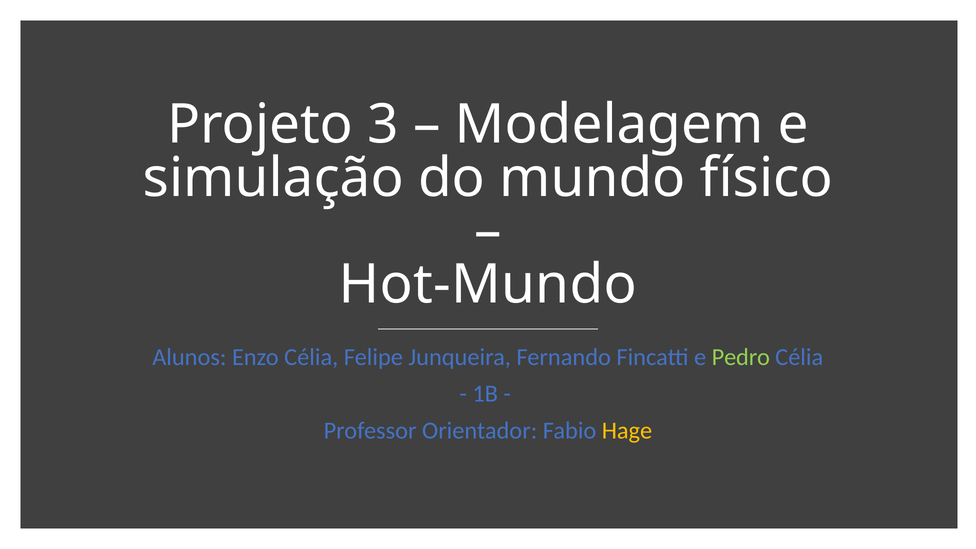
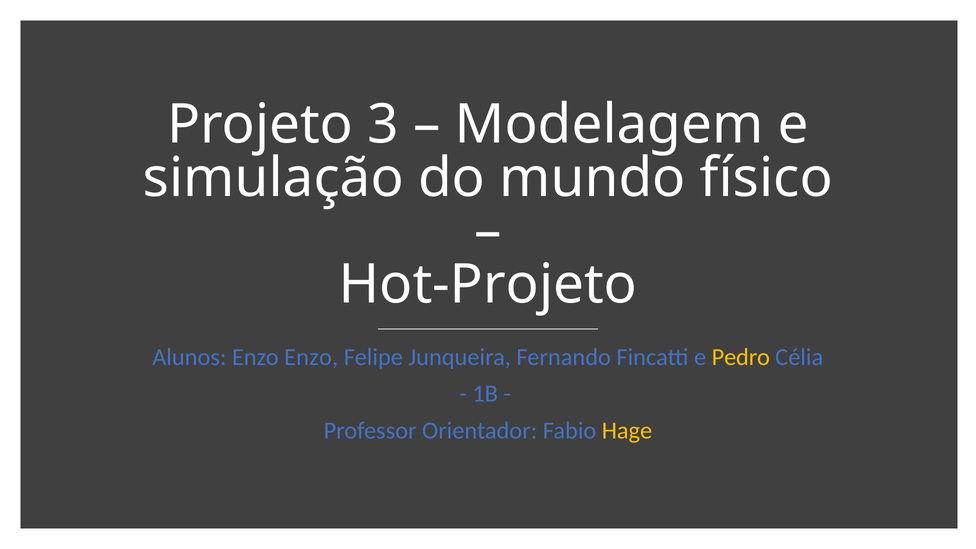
Hot-Mundo: Hot-Mundo -> Hot-Projeto (488, 285)
Enzo Célia: Célia -> Enzo (311, 357)
Pedro colour: light green -> yellow (741, 357)
